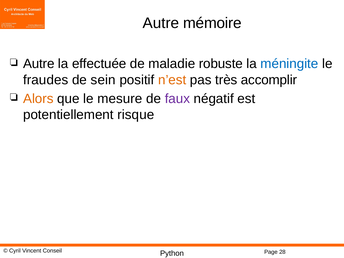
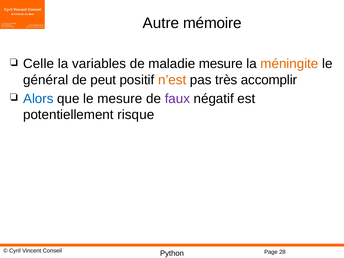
Autre: Autre -> Celle (39, 64)
effectuée: effectuée -> variables (99, 64)
maladie robuste: robuste -> mesure (221, 64)
méningite colour: blue -> orange (289, 64)
fraudes: fraudes -> général (46, 80)
sein: sein -> peut (103, 80)
Alors colour: orange -> blue (38, 99)
